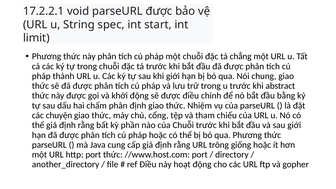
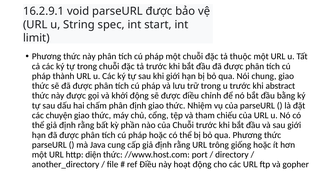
17.2.2.1: 17.2.2.1 -> 16.2.9.1 (44, 11)
chẳng: chẳng -> thuộc (241, 56)
http port: port -> diện (93, 155)
